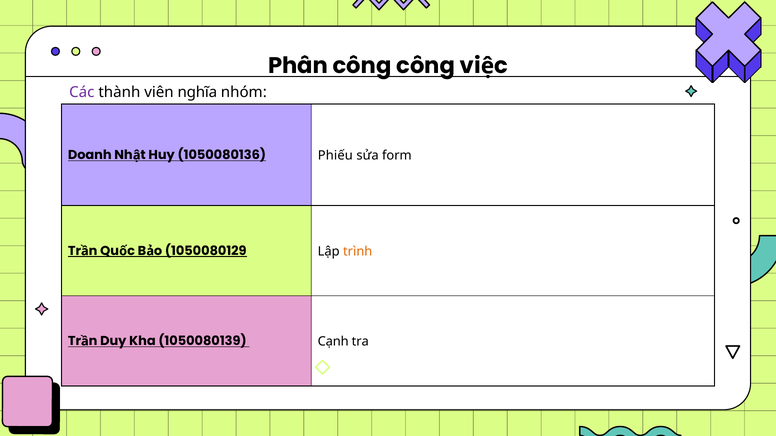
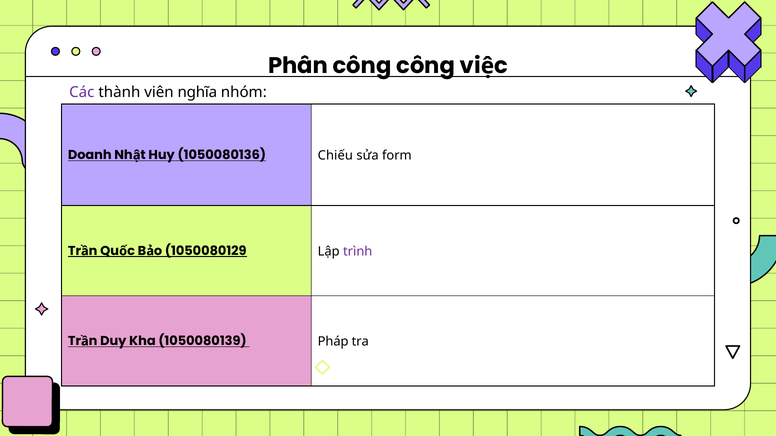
Phiếu: Phiếu -> Chiếu (335, 156)
trình colour: orange -> purple (358, 252)
Cạnh: Cạnh -> Pháp (333, 342)
